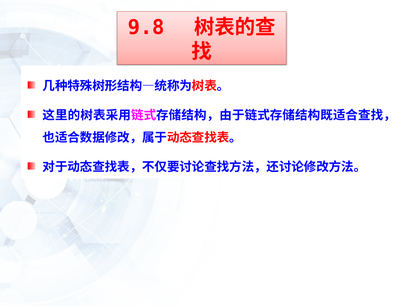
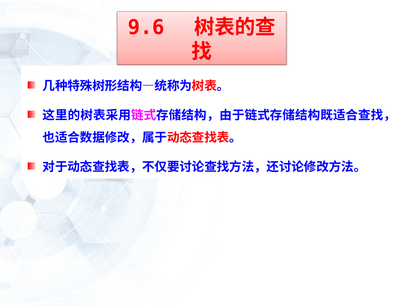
9.8: 9.8 -> 9.6 (146, 27)
